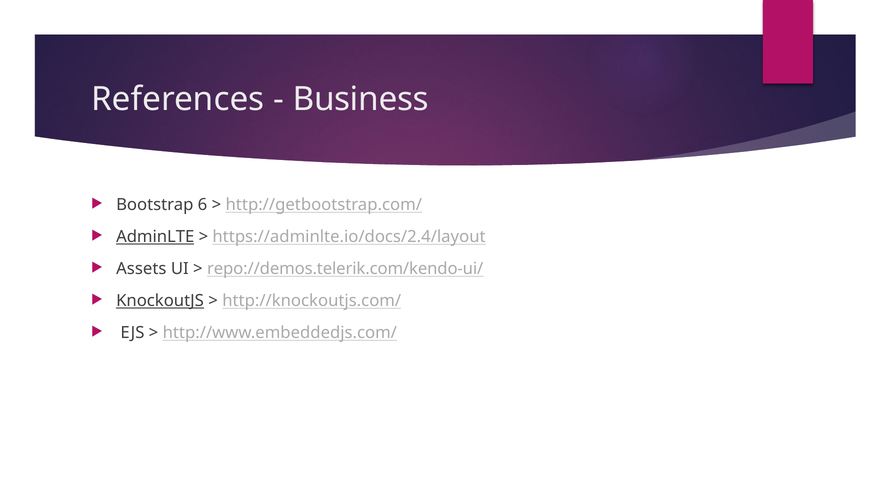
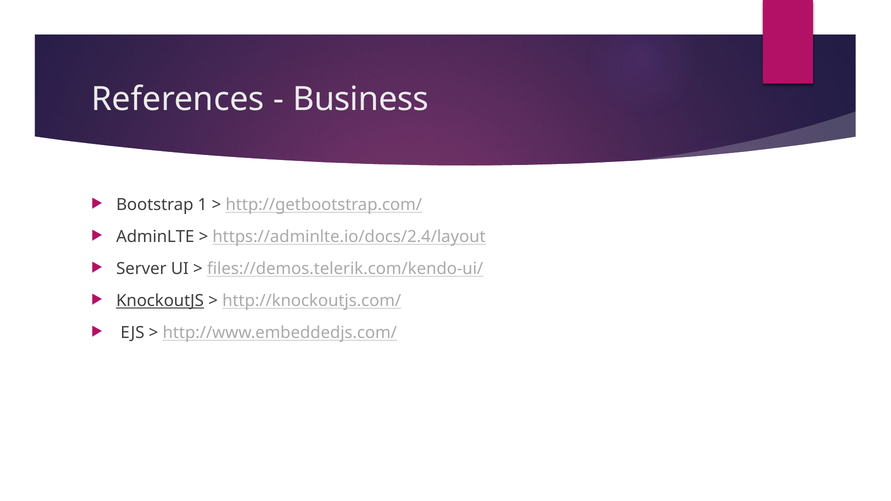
6: 6 -> 1 (203, 205)
AdminLTE underline: present -> none (155, 237)
Assets: Assets -> Server (141, 269)
repo://demos.telerik.com/kendo-ui/: repo://demos.telerik.com/kendo-ui/ -> files://demos.telerik.com/kendo-ui/ (345, 269)
